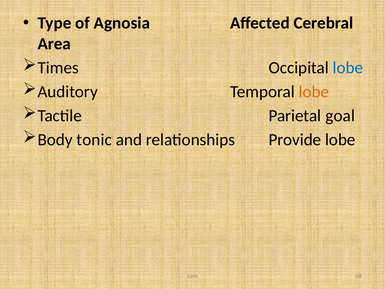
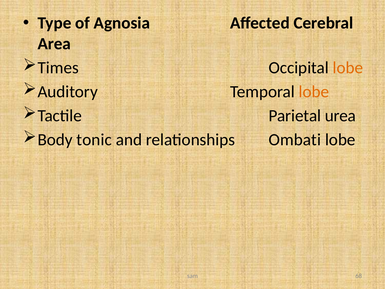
lobe colour: blue -> orange (348, 68)
goal: goal -> urea (340, 116)
Provide: Provide -> Ombati (295, 140)
